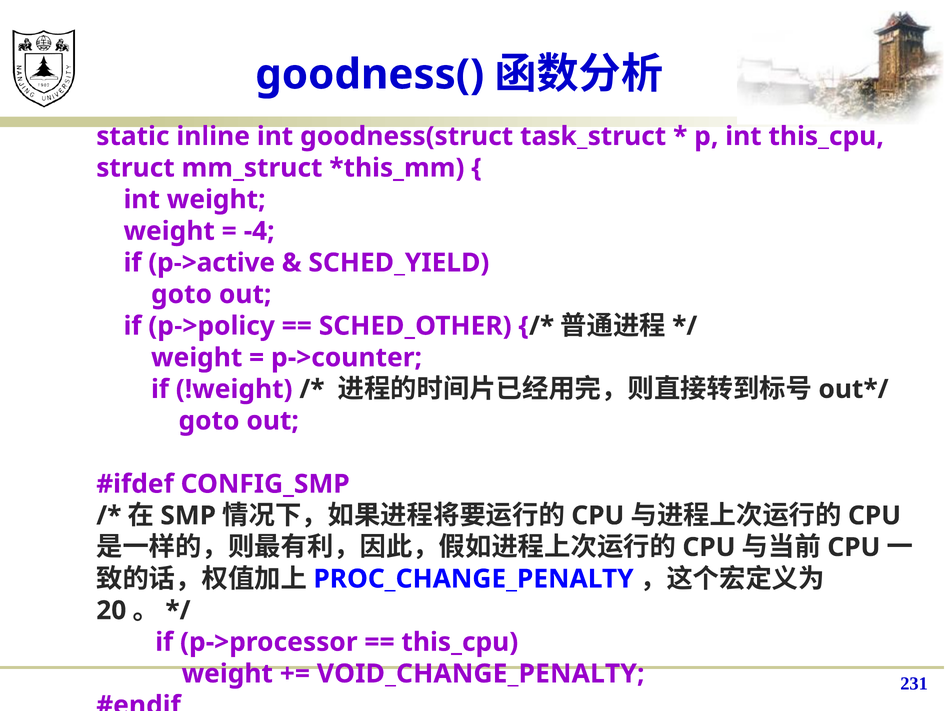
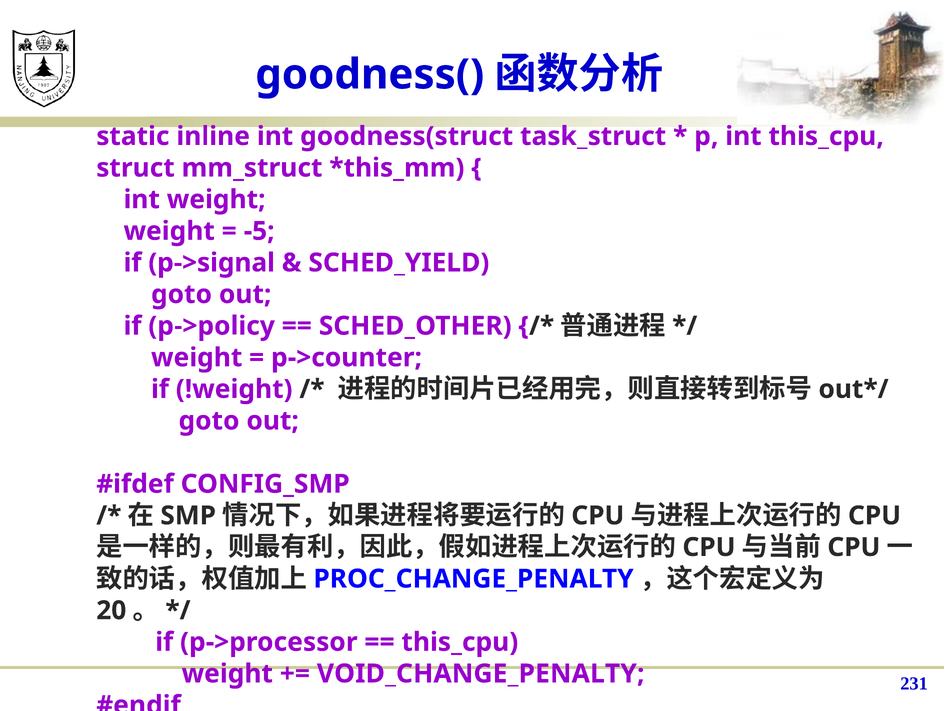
-4: -4 -> -5 (259, 231)
p->active: p->active -> p->signal (212, 262)
